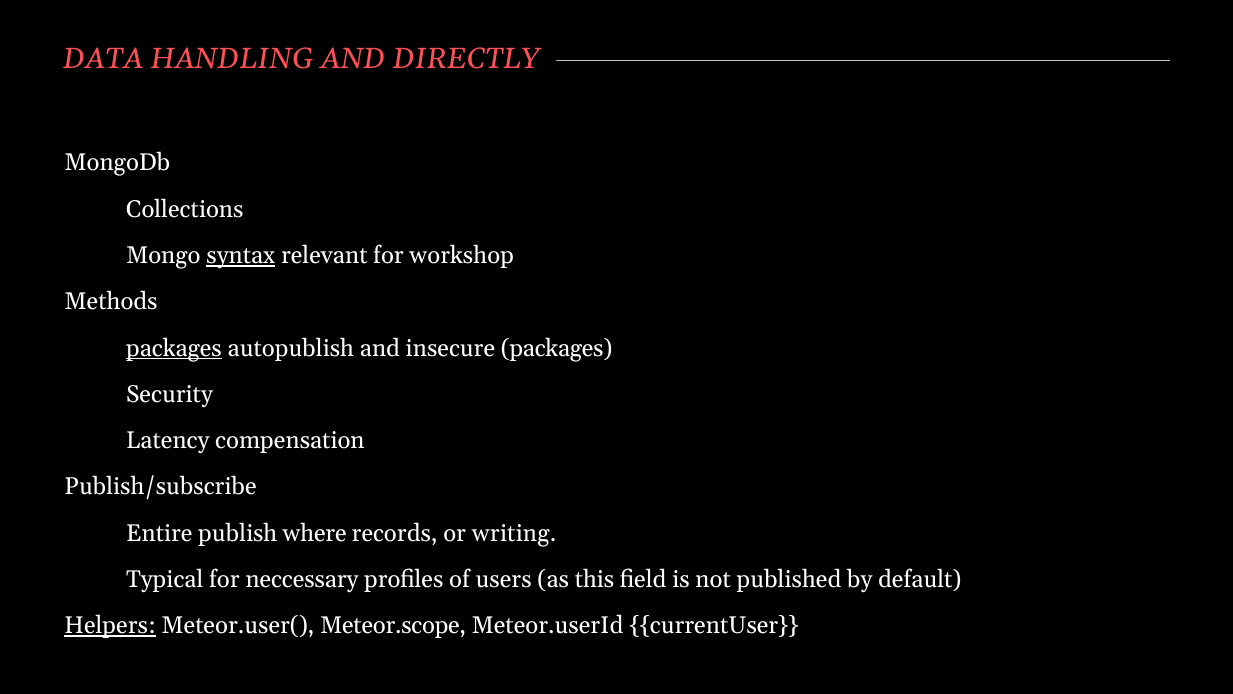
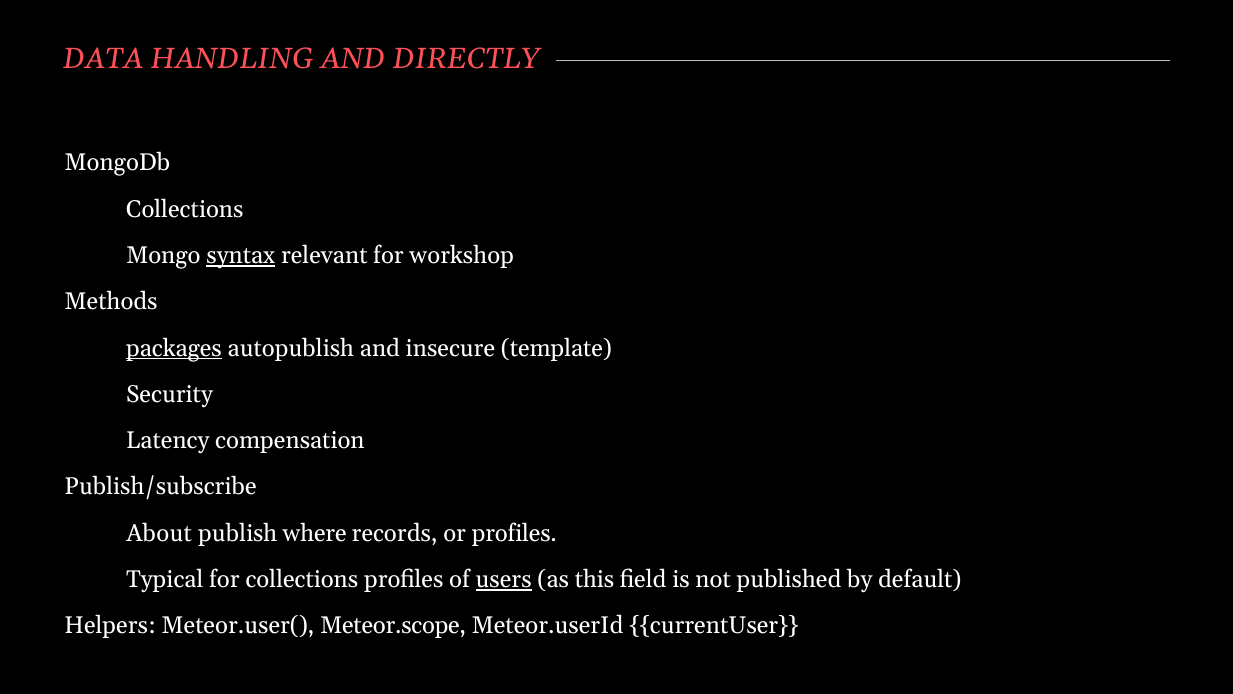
insecure packages: packages -> template (556, 348)
Entire: Entire -> About (159, 533)
or writing: writing -> profiles (514, 533)
for neccessary: neccessary -> collections (302, 579)
users underline: none -> present (504, 579)
Helpers underline: present -> none (110, 626)
